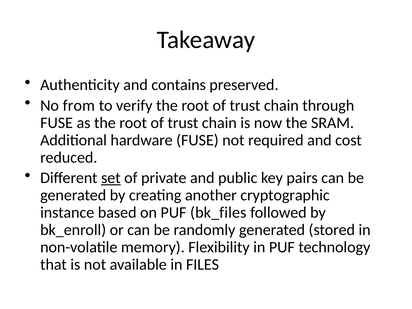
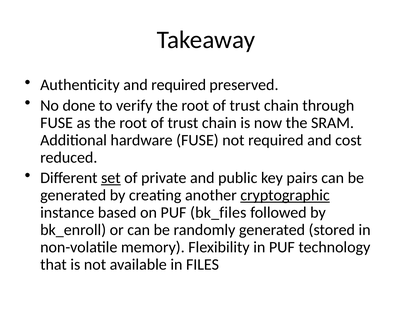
and contains: contains -> required (179, 85)
from: from -> done (79, 105)
cryptographic underline: none -> present (285, 195)
